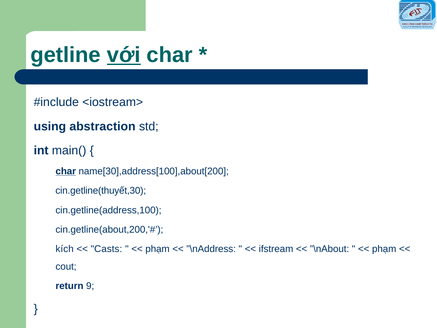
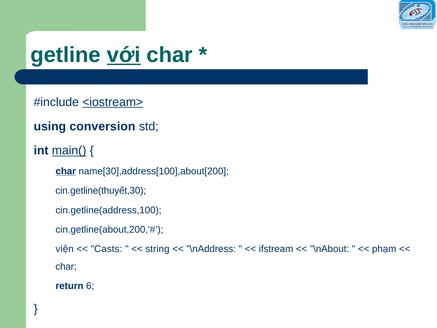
<iostream> underline: none -> present (113, 102)
abstraction: abstraction -> conversion (102, 126)
main( underline: none -> present (69, 151)
kích: kích -> viện (65, 249)
phạm: phạm -> string (157, 249)
cout: cout -> char (66, 266)
9: 9 -> 6 (90, 286)
